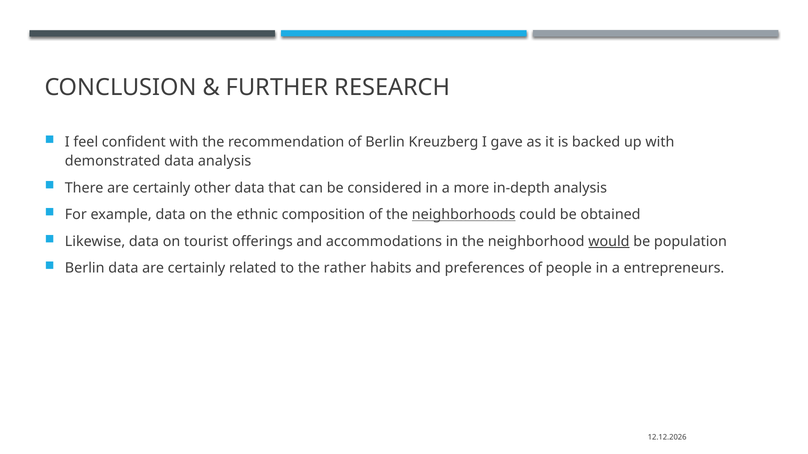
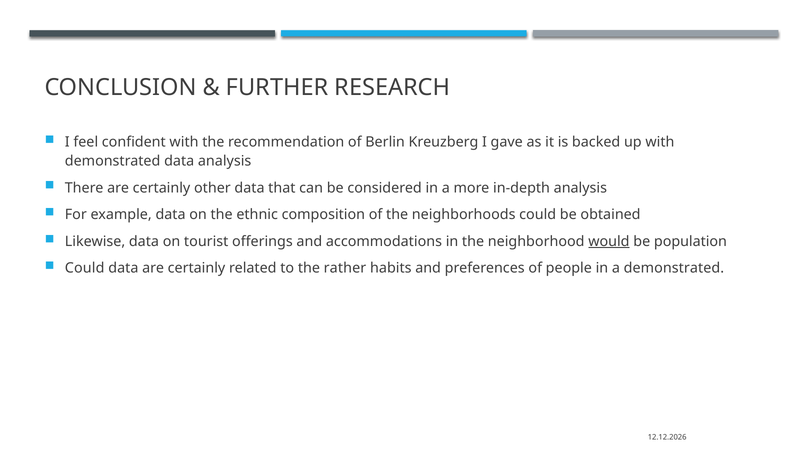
neighborhoods underline: present -> none (464, 215)
Berlin: Berlin -> Could (85, 268)
a entrepreneurs: entrepreneurs -> demonstrated (674, 268)
